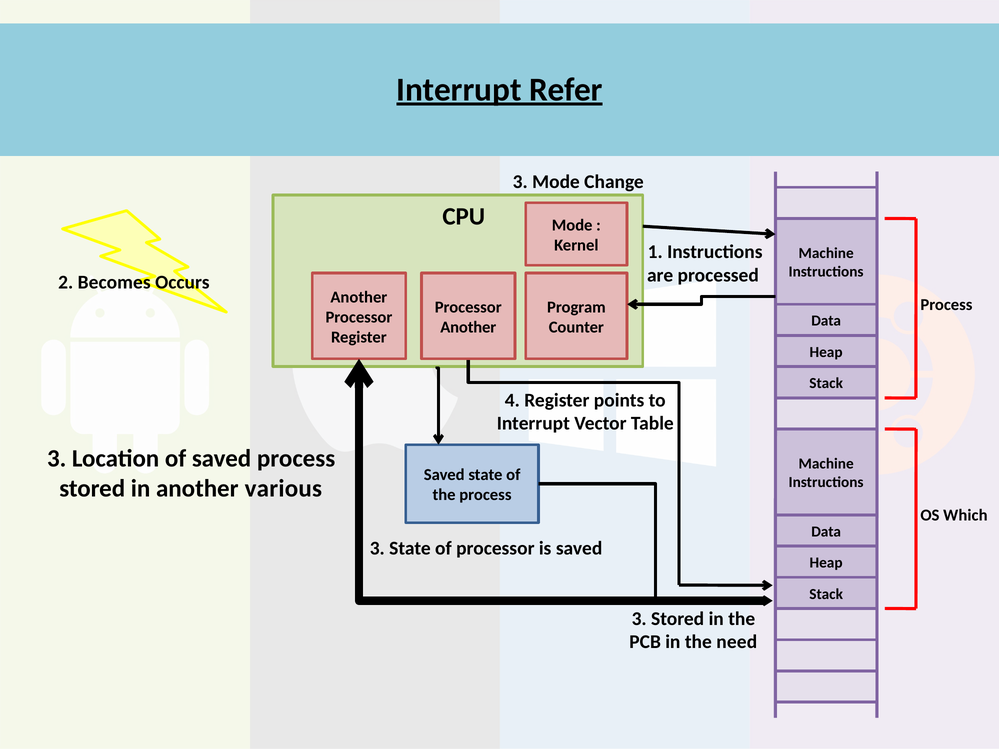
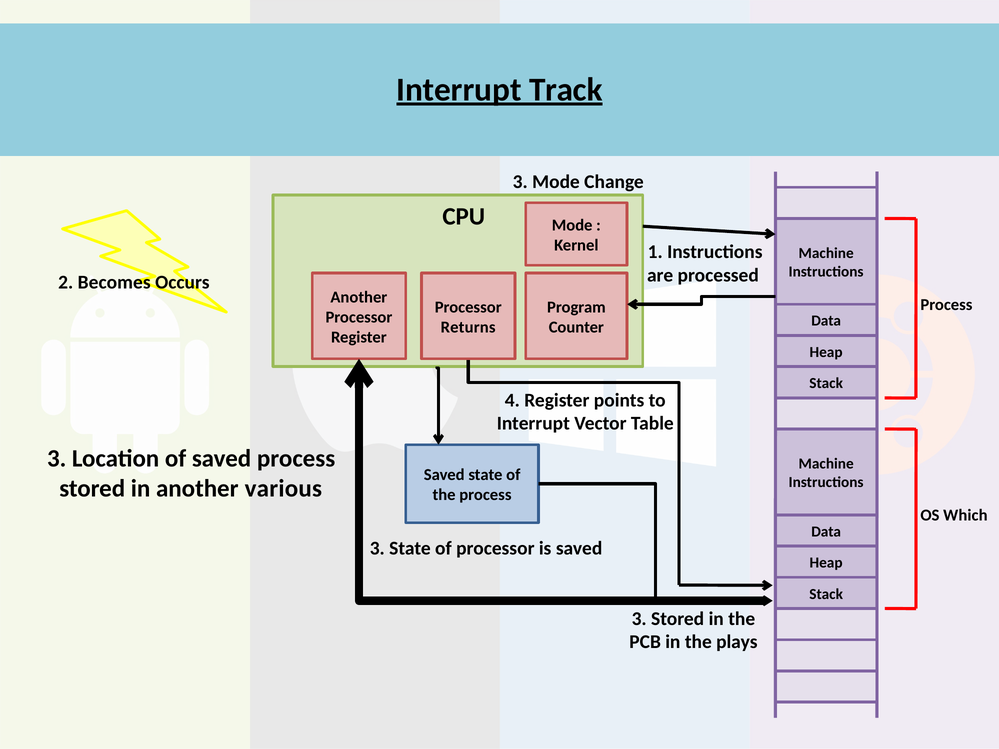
Refer: Refer -> Track (566, 90)
Another: Another -> Returns (468, 327)
need: need -> plays (737, 642)
